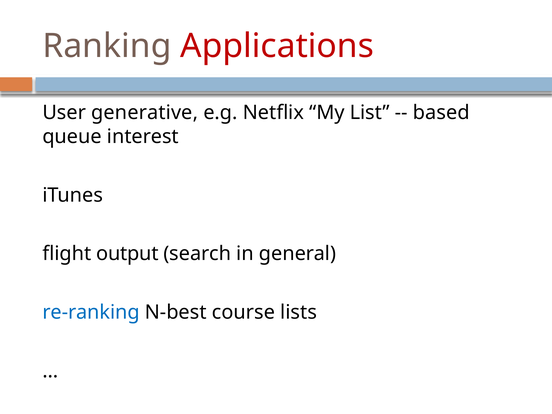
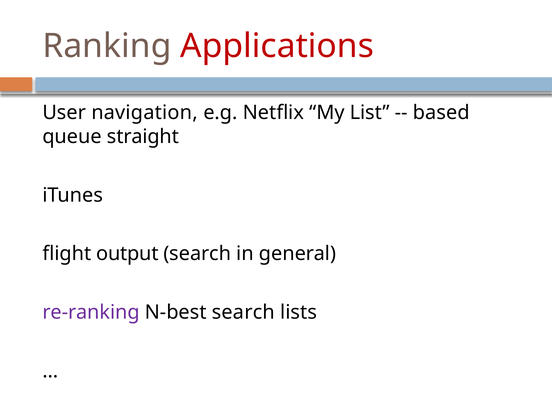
generative: generative -> navigation (145, 113)
interest: interest -> straight (143, 137)
re-ranking colour: blue -> purple (91, 312)
N-best course: course -> search (243, 312)
